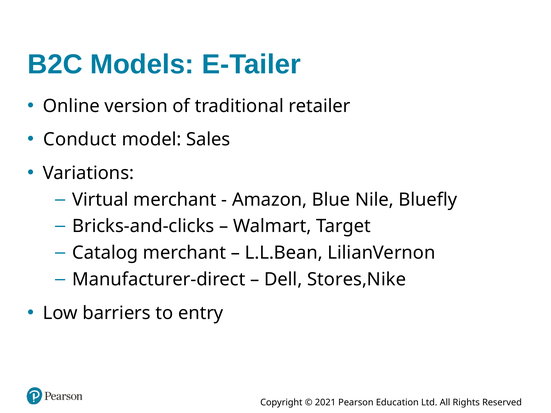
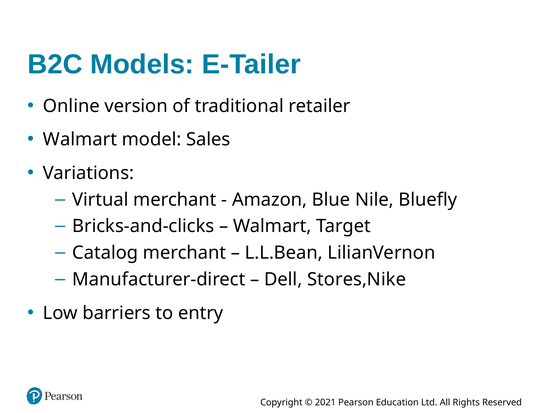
Conduct: Conduct -> Walmart (80, 140)
